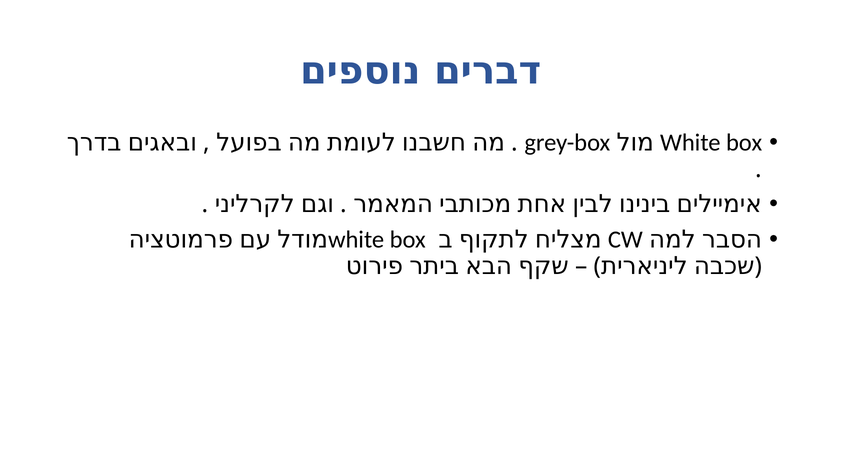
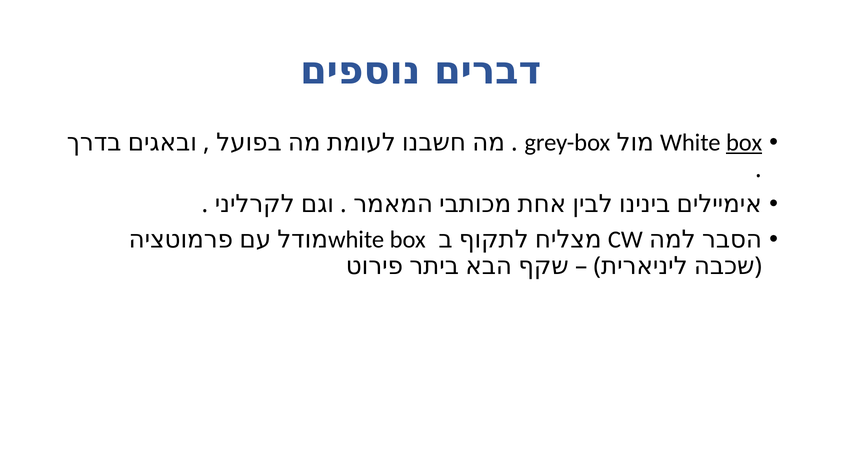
box underline: none -> present (744, 142)
